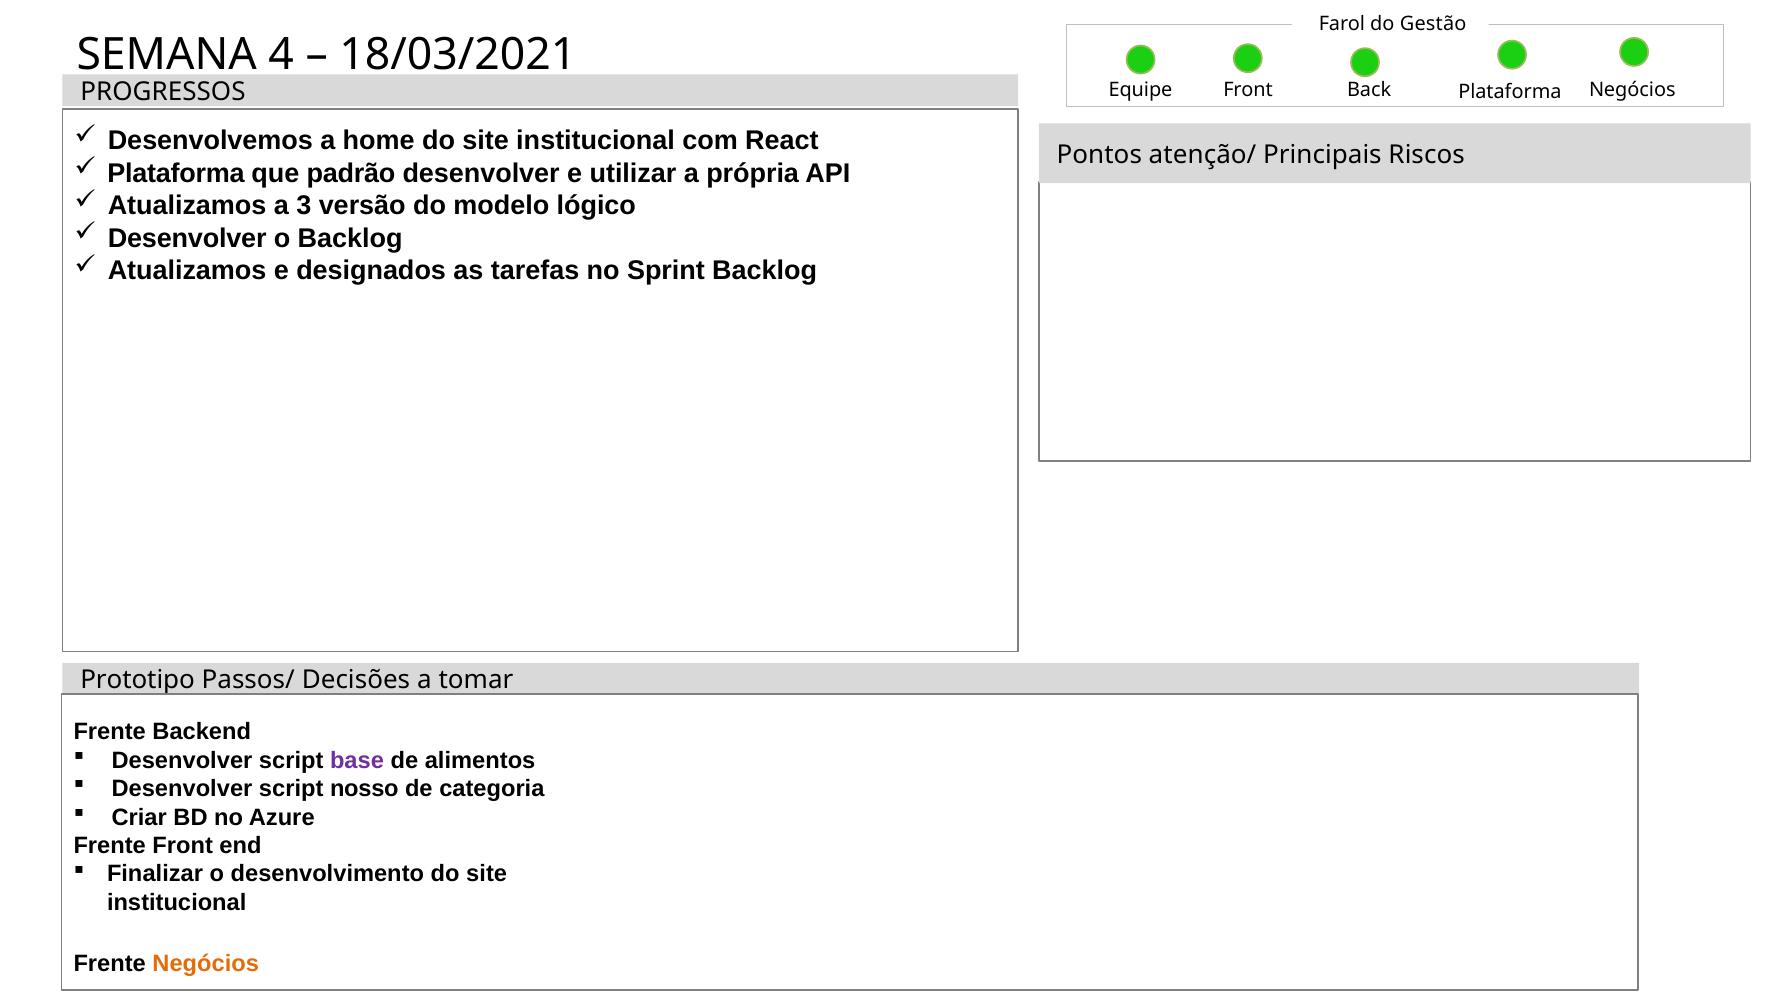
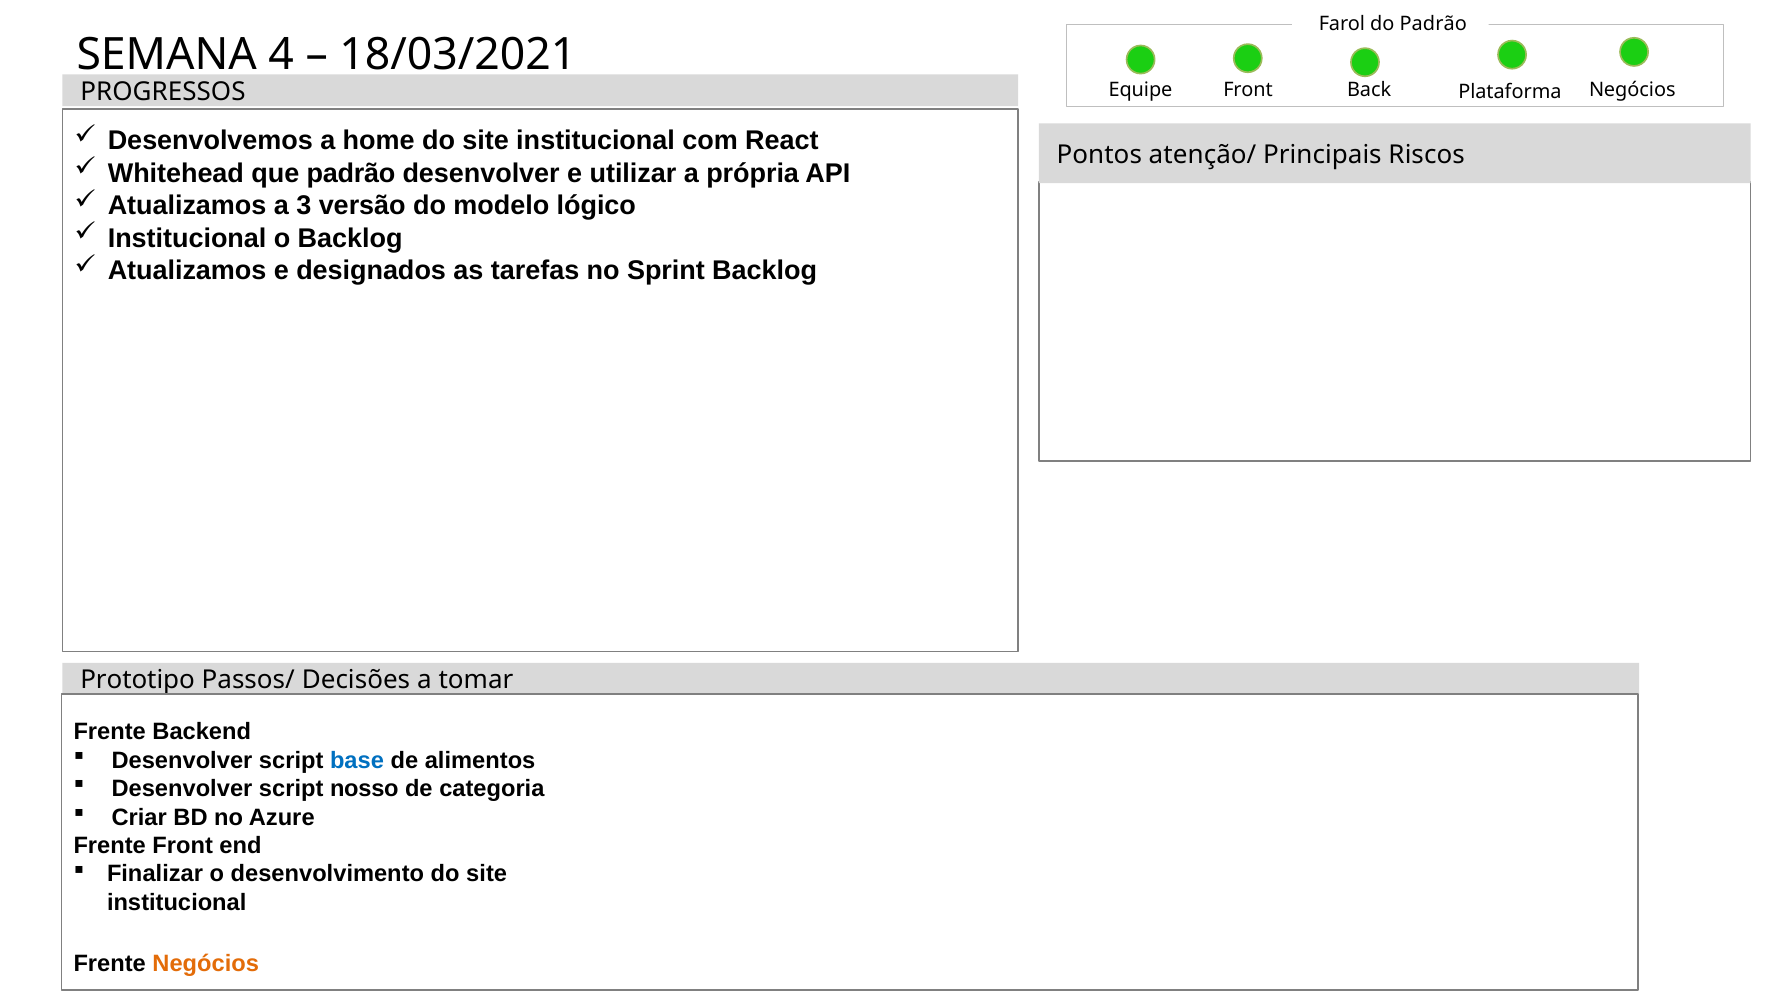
do Gestão: Gestão -> Padrão (1433, 24)
Plataforma: Plataforma -> Whitehead (176, 173)
Desenvolver: Desenvolver -> Institucional (187, 238)
base colour: purple -> blue (357, 760)
